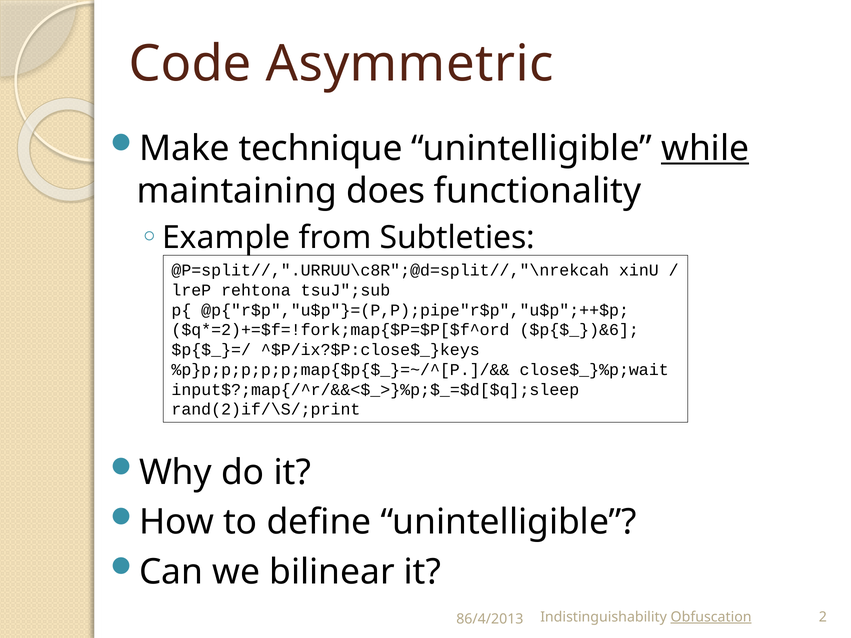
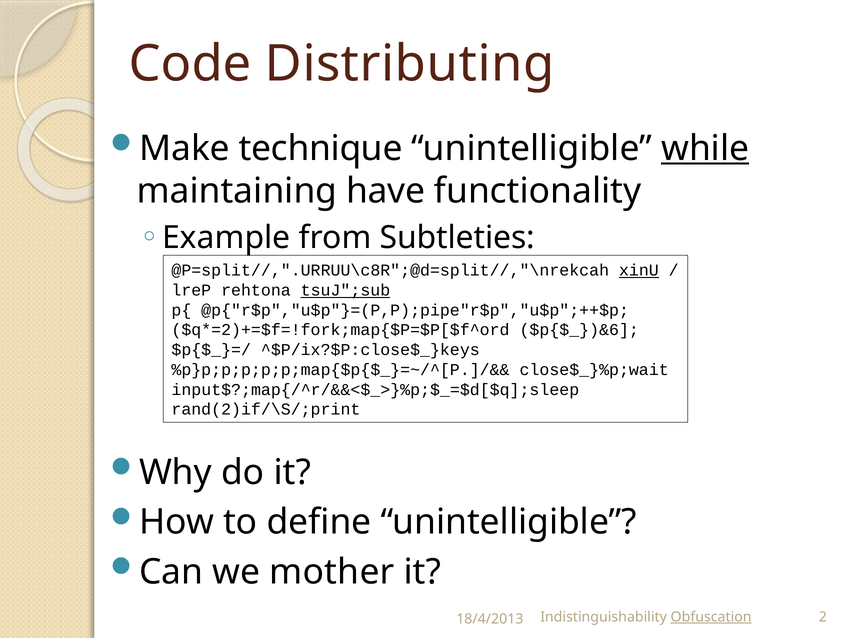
Asymmetric: Asymmetric -> Distributing (410, 64)
does: does -> have (386, 191)
xinU underline: none -> present (639, 271)
tsuJ";sub underline: none -> present (345, 290)
bilinear: bilinear -> mother (332, 572)
86/4/2013: 86/4/2013 -> 18/4/2013 (490, 619)
